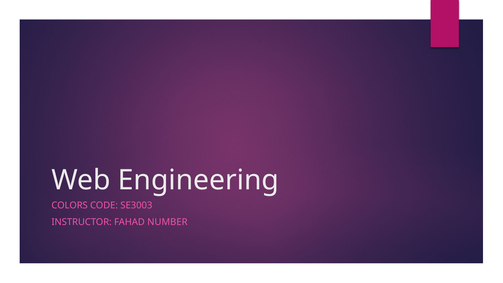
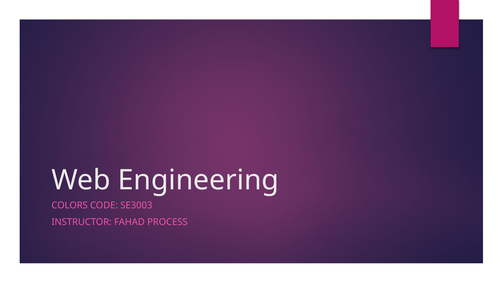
NUMBER: NUMBER -> PROCESS (167, 222)
